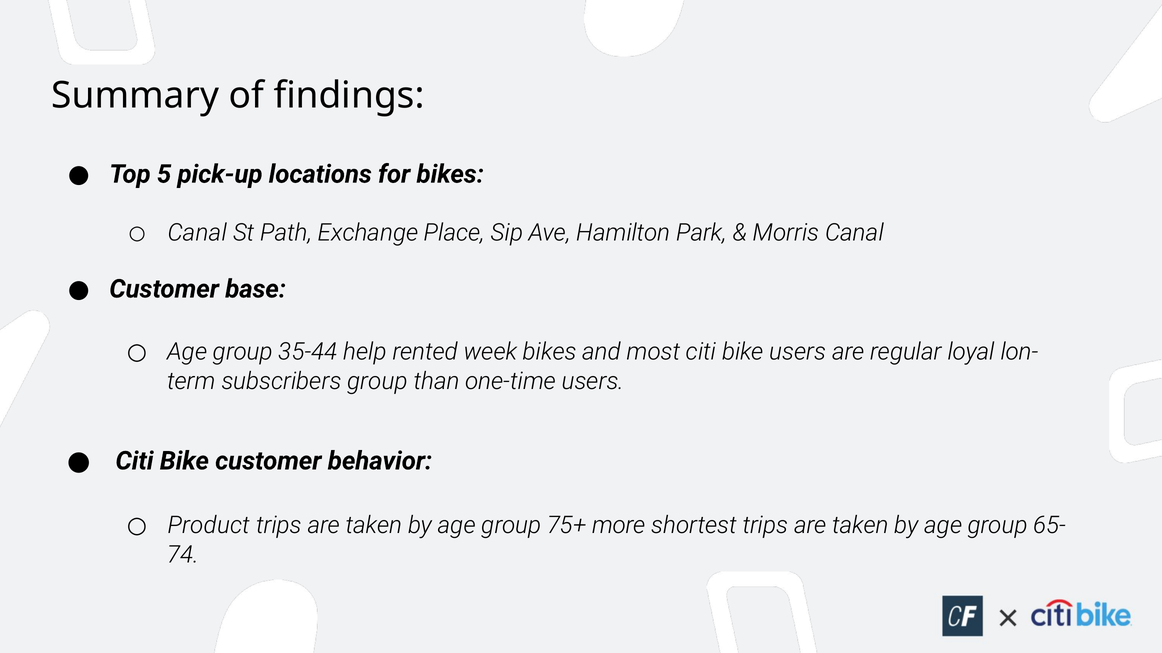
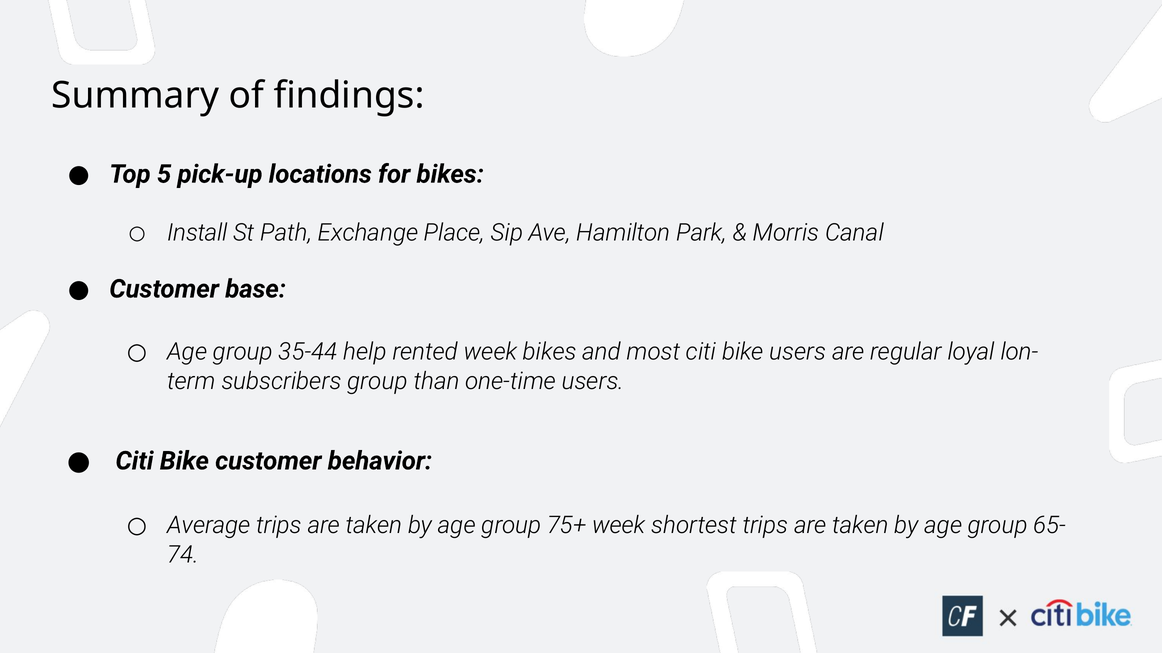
Canal: Canal -> Install (197, 233)
Product: Product -> Average (209, 526)
75+ more: more -> week (619, 526)
